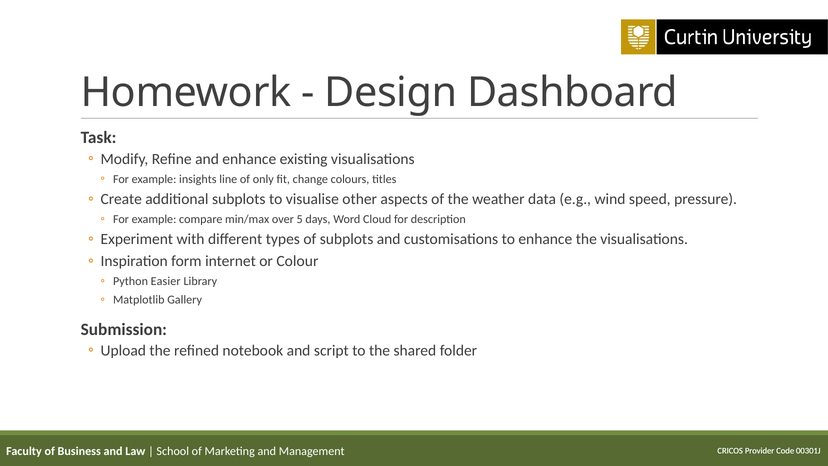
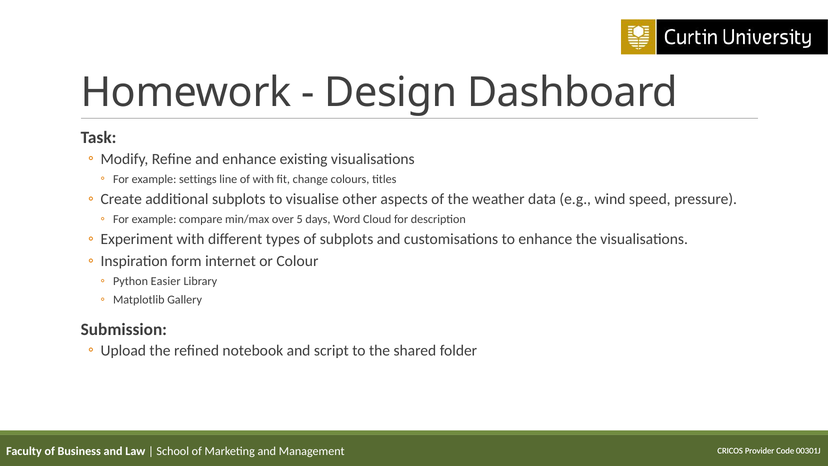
insights: insights -> settings (198, 179)
of only: only -> with (263, 179)
